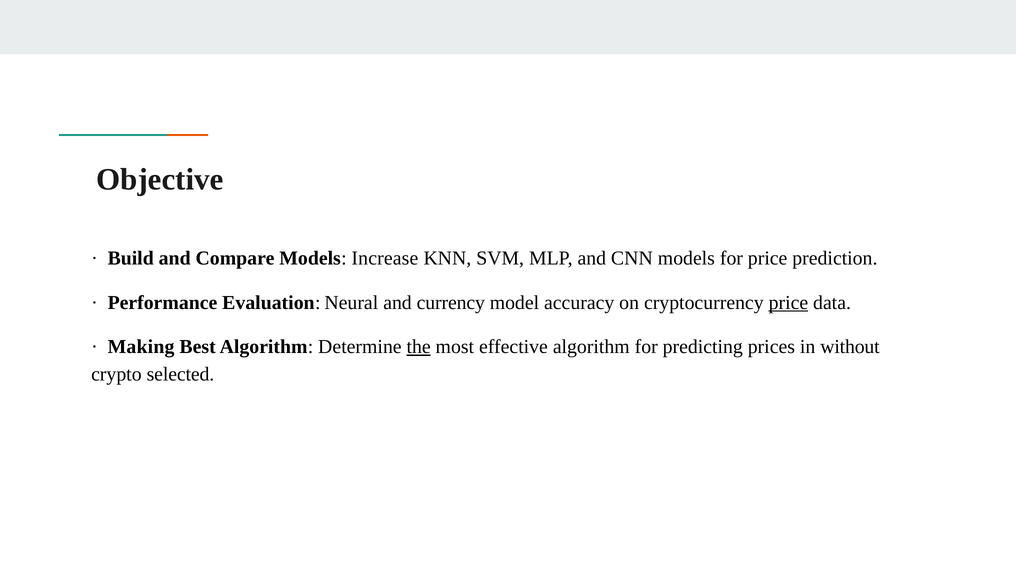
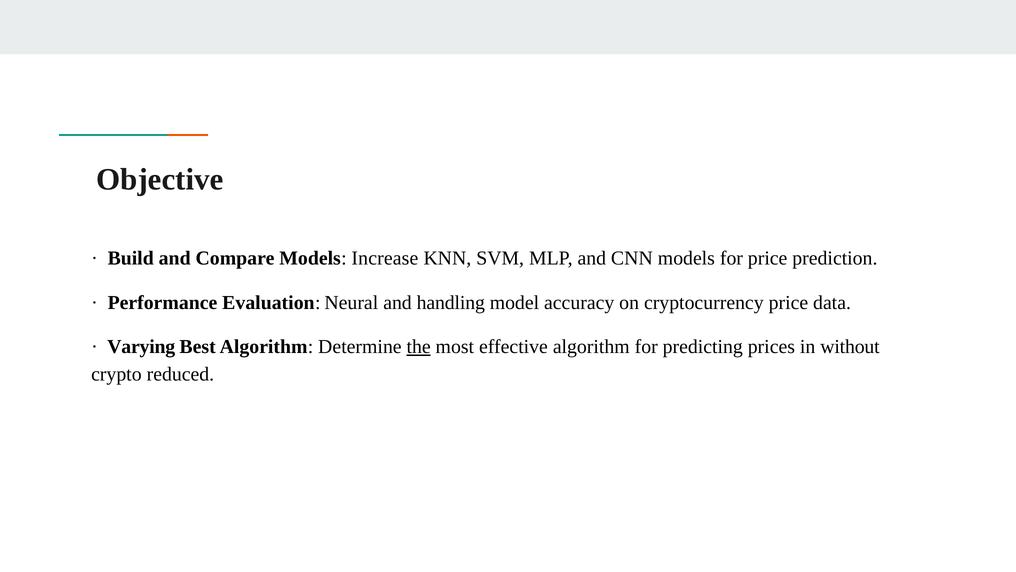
currency: currency -> handling (451, 302)
price underline: present -> none (788, 302)
Making: Making -> Varying (141, 346)
selected: selected -> reduced (180, 374)
